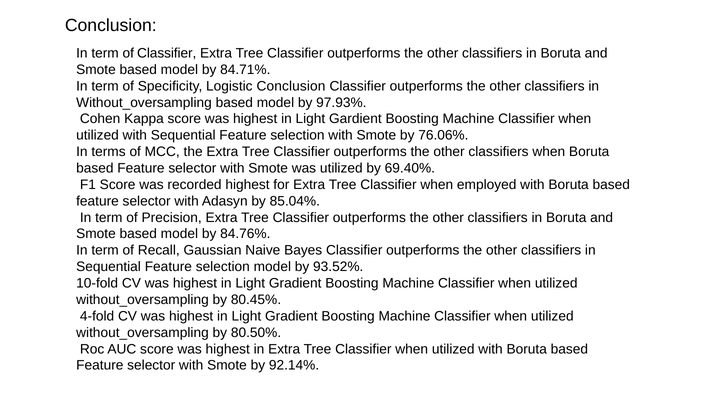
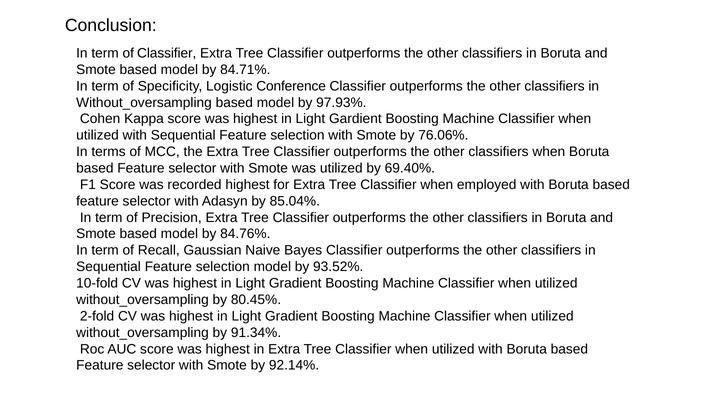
Logistic Conclusion: Conclusion -> Conference (291, 86)
4-fold: 4-fold -> 2-fold (97, 316)
80.50%: 80.50% -> 91.34% (256, 333)
